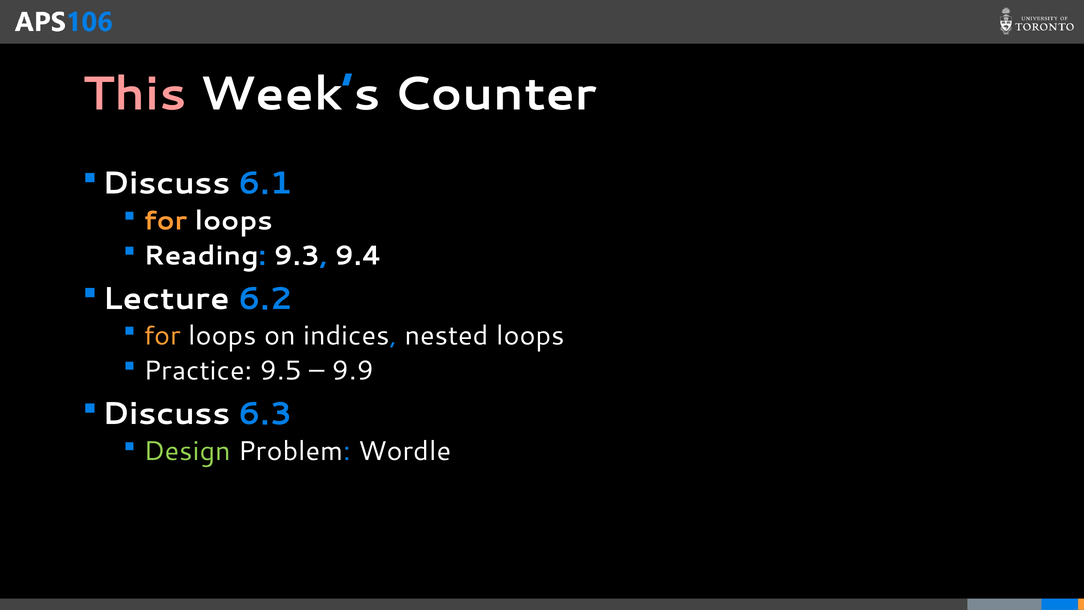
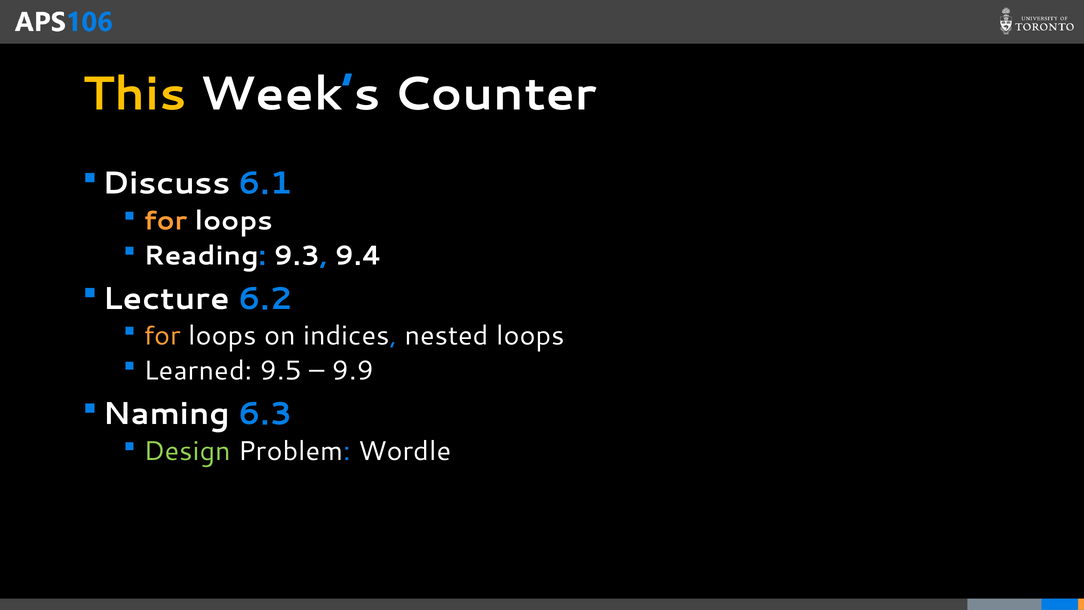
This colour: pink -> yellow (135, 94)
Practice: Practice -> Learned (198, 371)
Discuss: Discuss -> Naming (166, 414)
